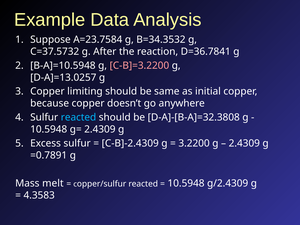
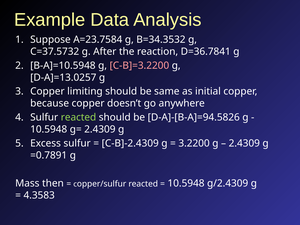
reacted colour: light blue -> light green (78, 117)
D-A]-[B-A]=32.3808: D-A]-[B-A]=32.3808 -> D-A]-[B-A]=94.5826 (194, 117)
melt: melt -> then (53, 183)
